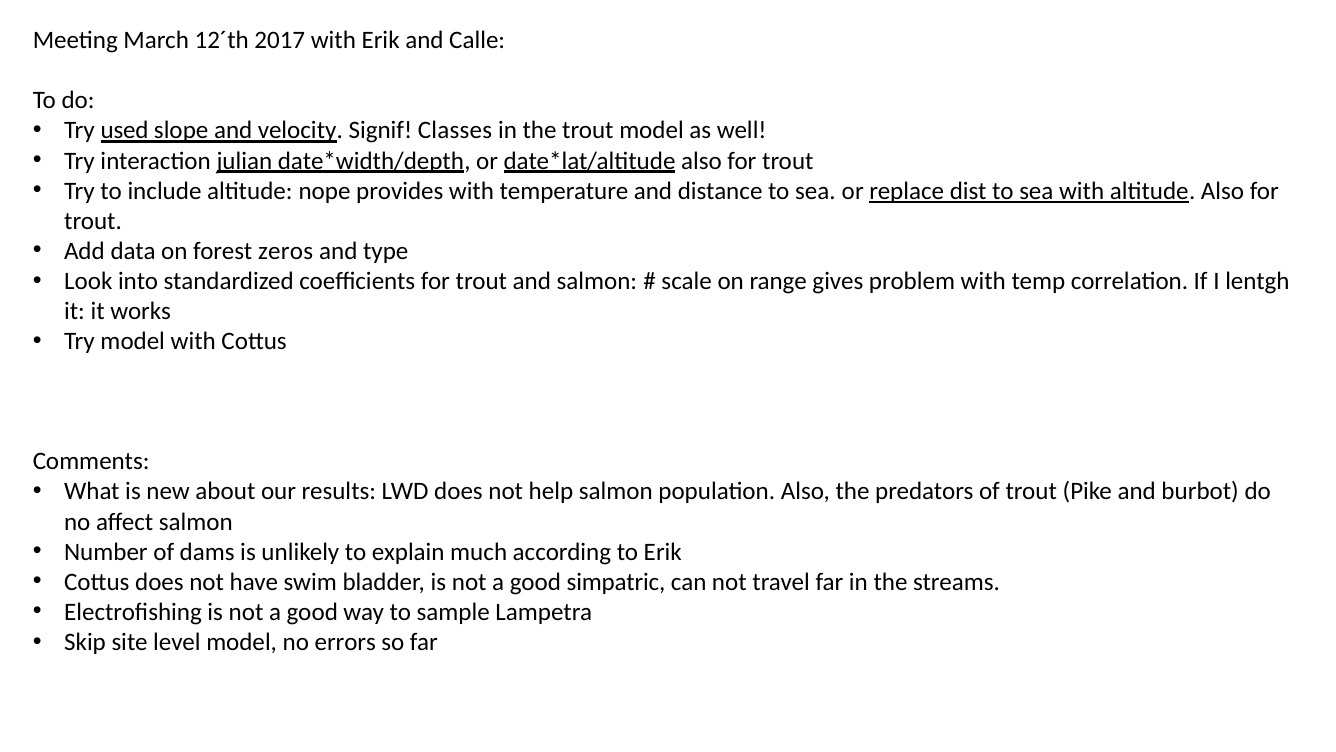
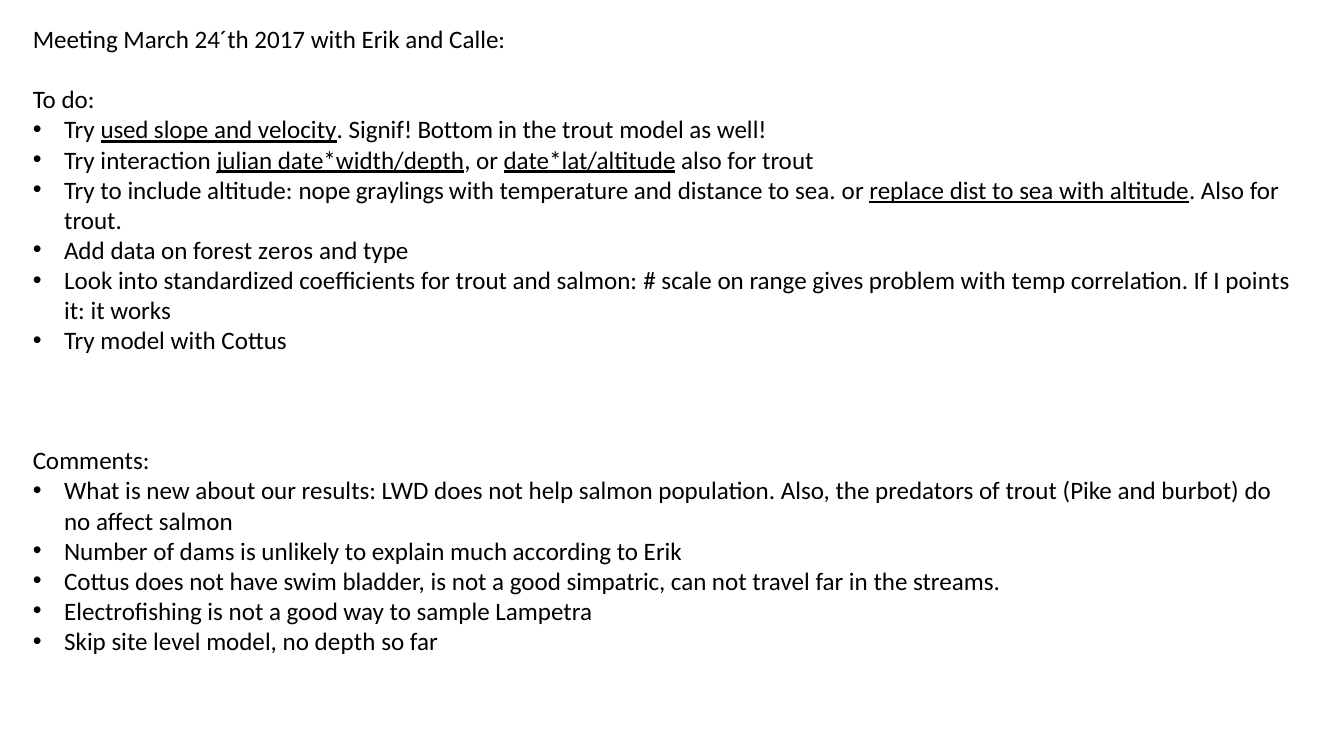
12´th: 12´th -> 24´th (222, 40)
Classes: Classes -> Bottom (455, 131)
provides: provides -> graylings (400, 191)
lentgh: lentgh -> points (1257, 281)
errors: errors -> depth (345, 642)
